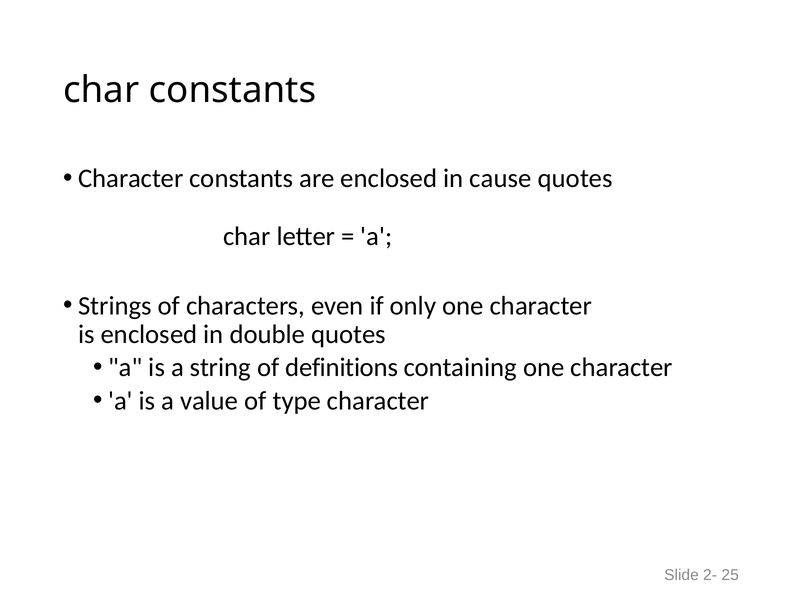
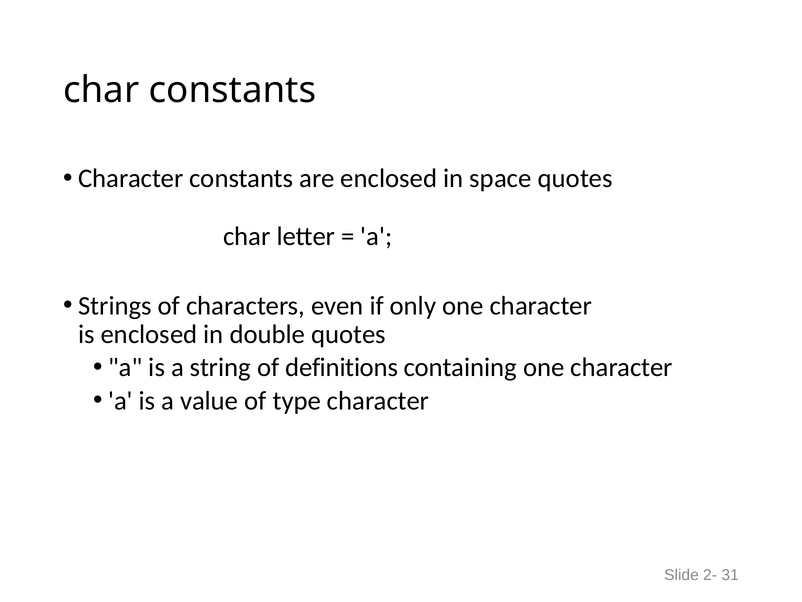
cause: cause -> space (500, 178)
25: 25 -> 31 (730, 575)
